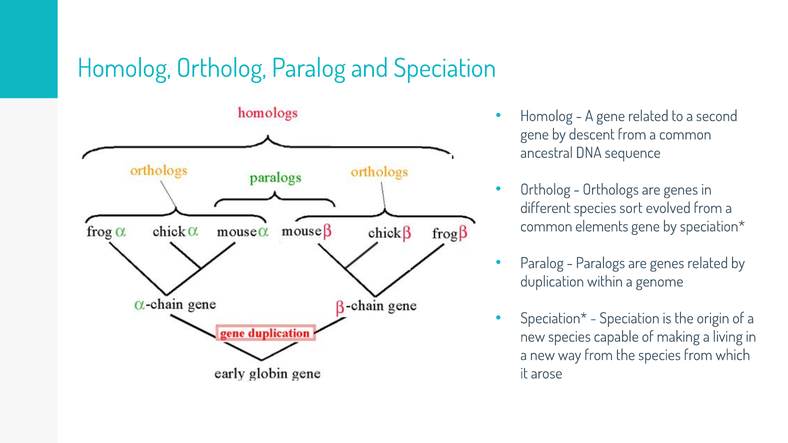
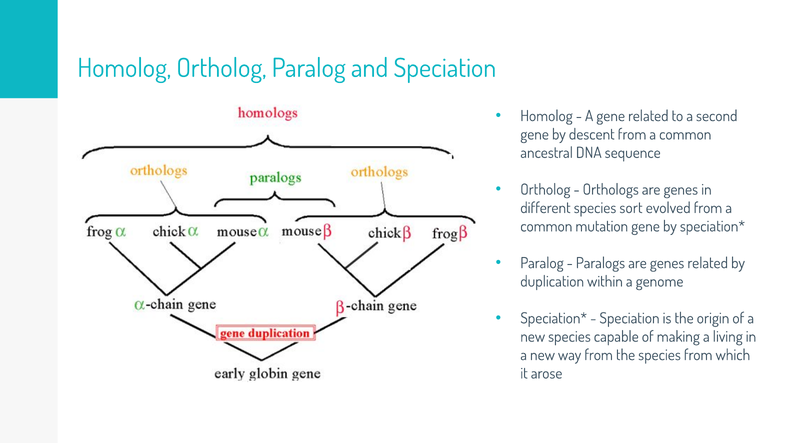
elements: elements -> mutation (602, 227)
